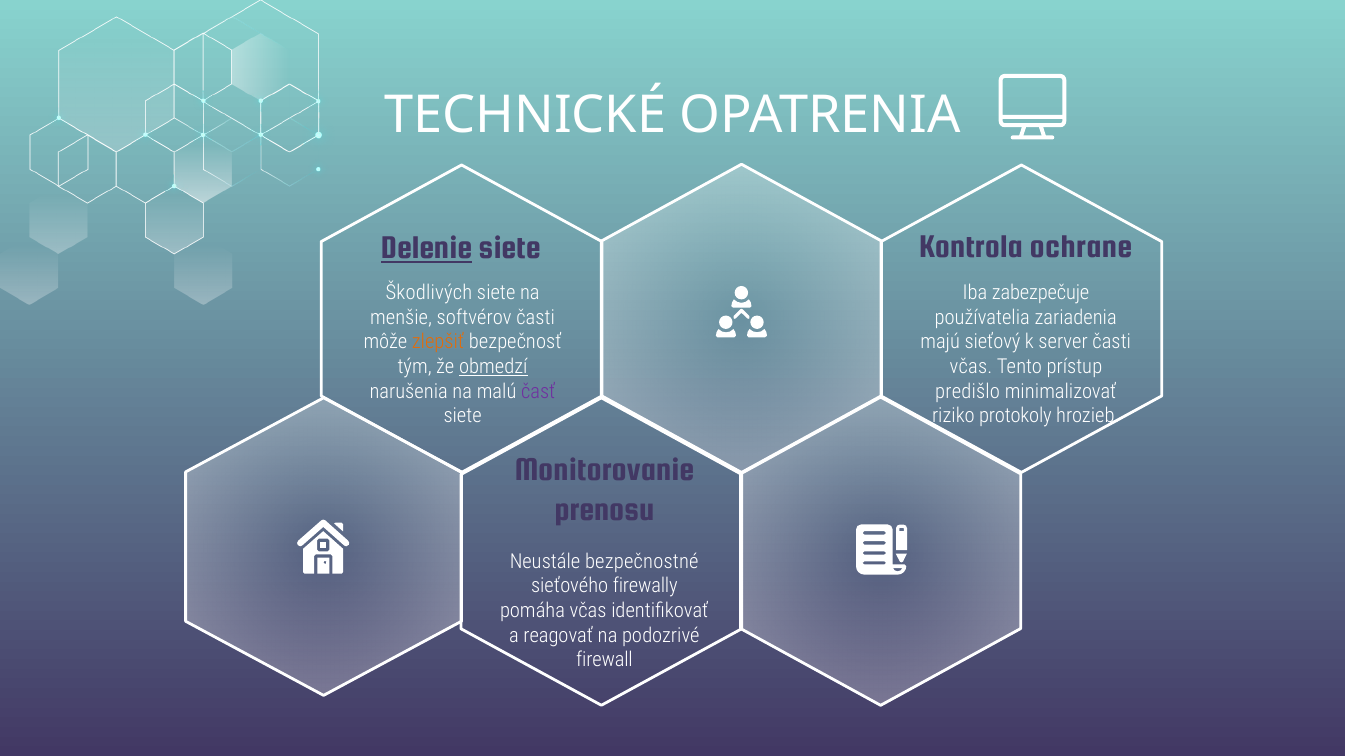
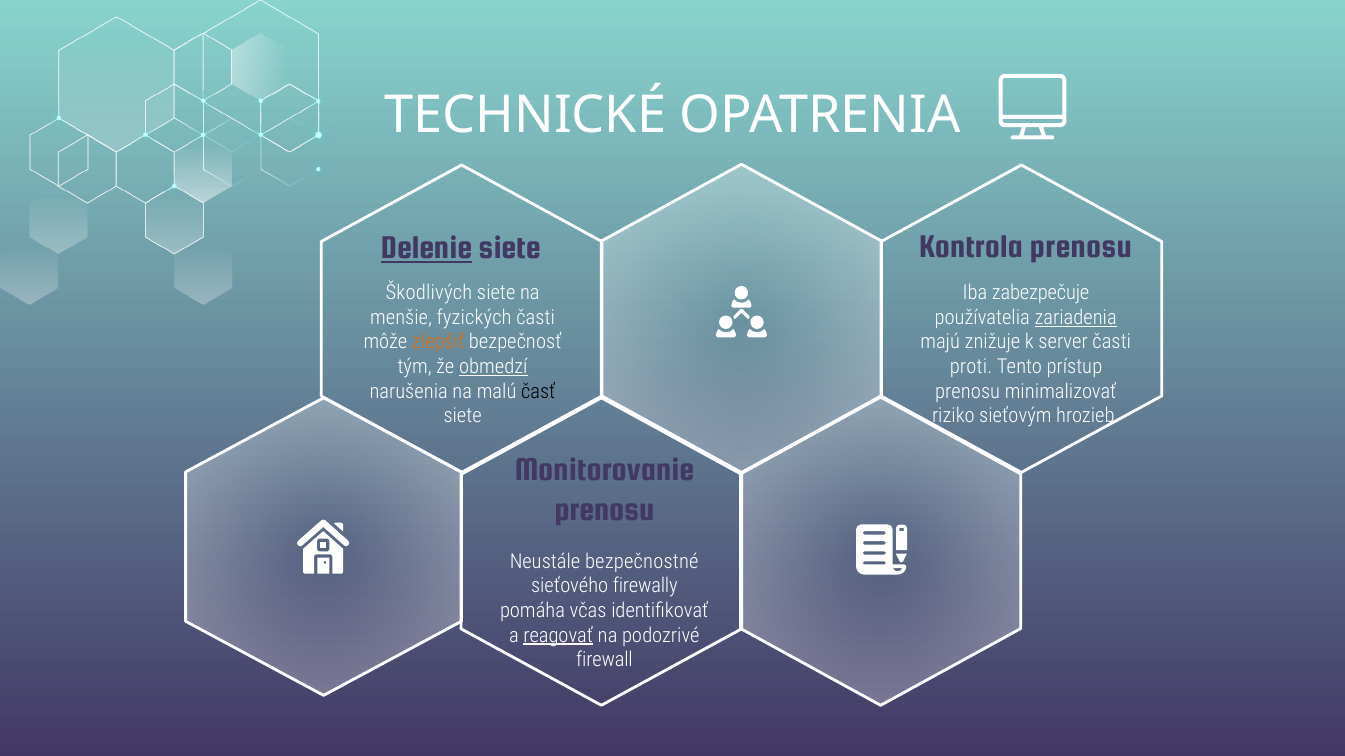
Kontrola ochrane: ochrane -> prenosu (1081, 247)
softvérov: softvérov -> fyzických (474, 318)
zariadenia underline: none -> present (1076, 318)
sieťový: sieťový -> znižuje (992, 342)
včas: včas -> proti (971, 367)
časť colour: purple -> black (538, 392)
predišlo: predišlo -> prenosu (968, 392)
protokoly: protokoly -> sieťovým (1015, 416)
reagovať underline: none -> present (558, 636)
